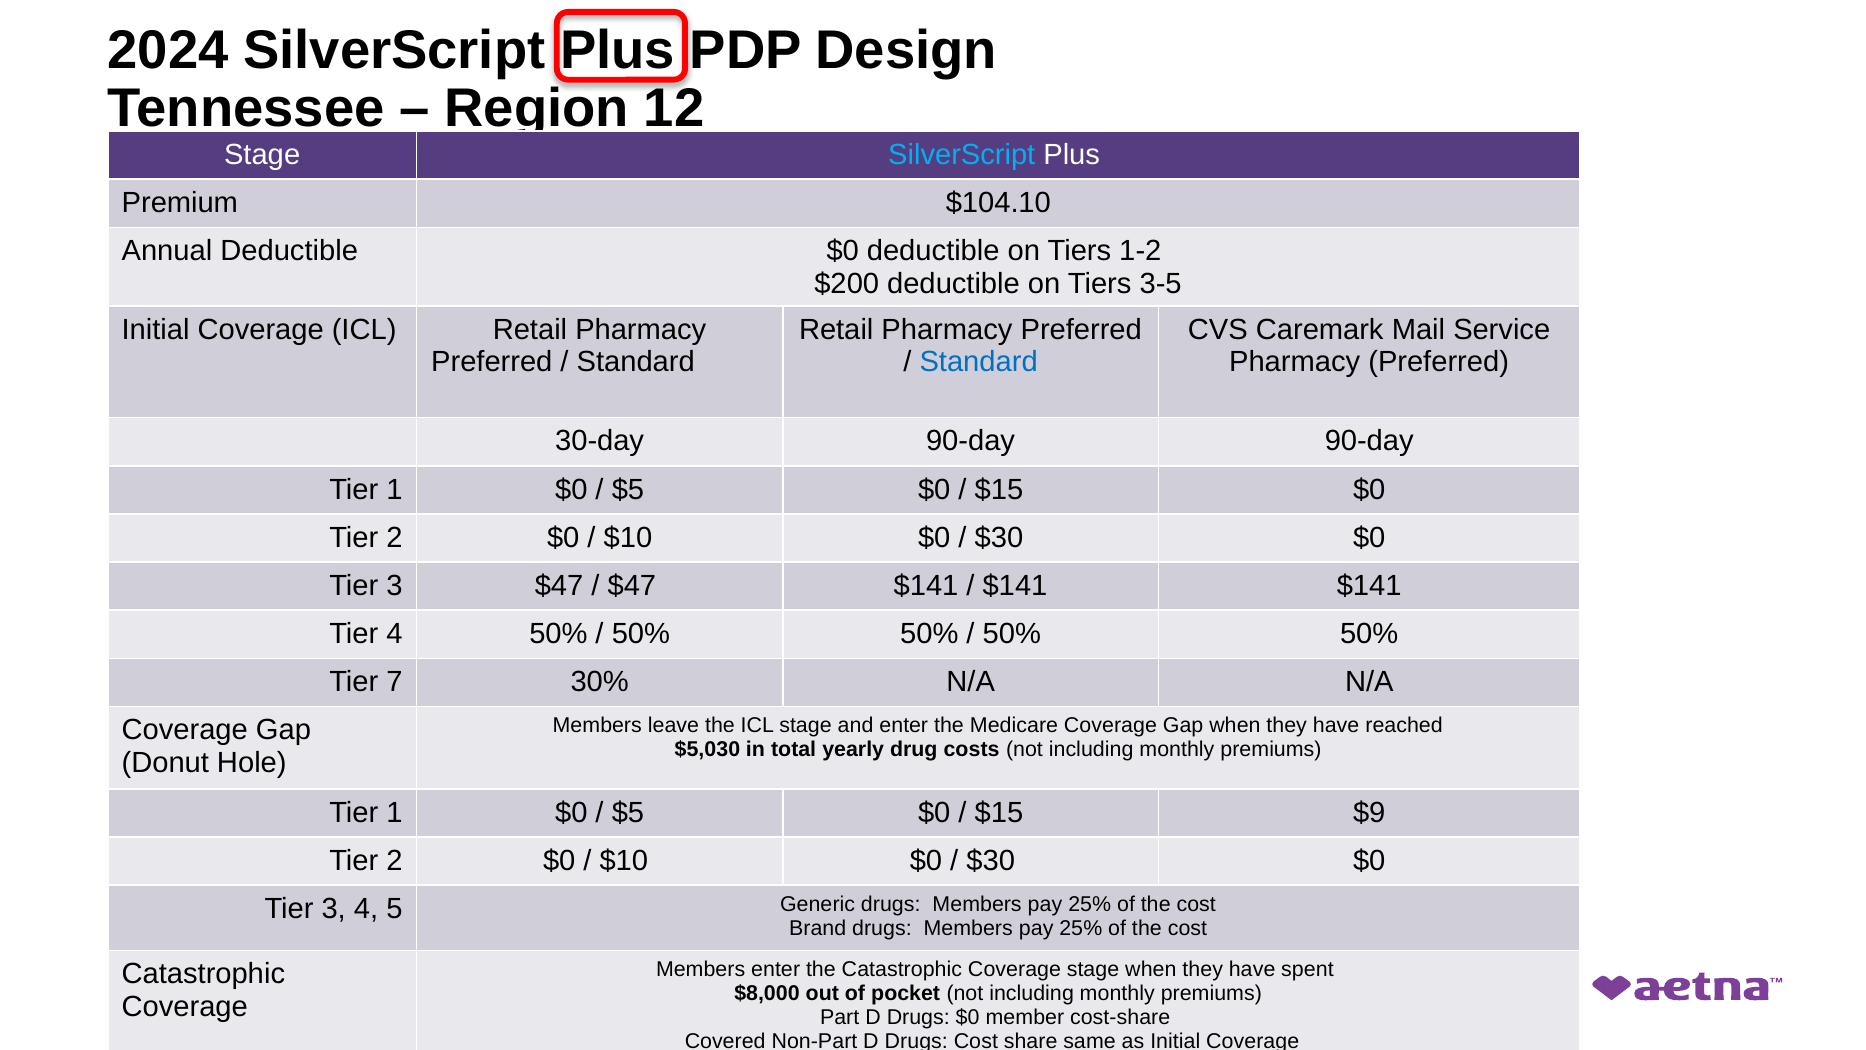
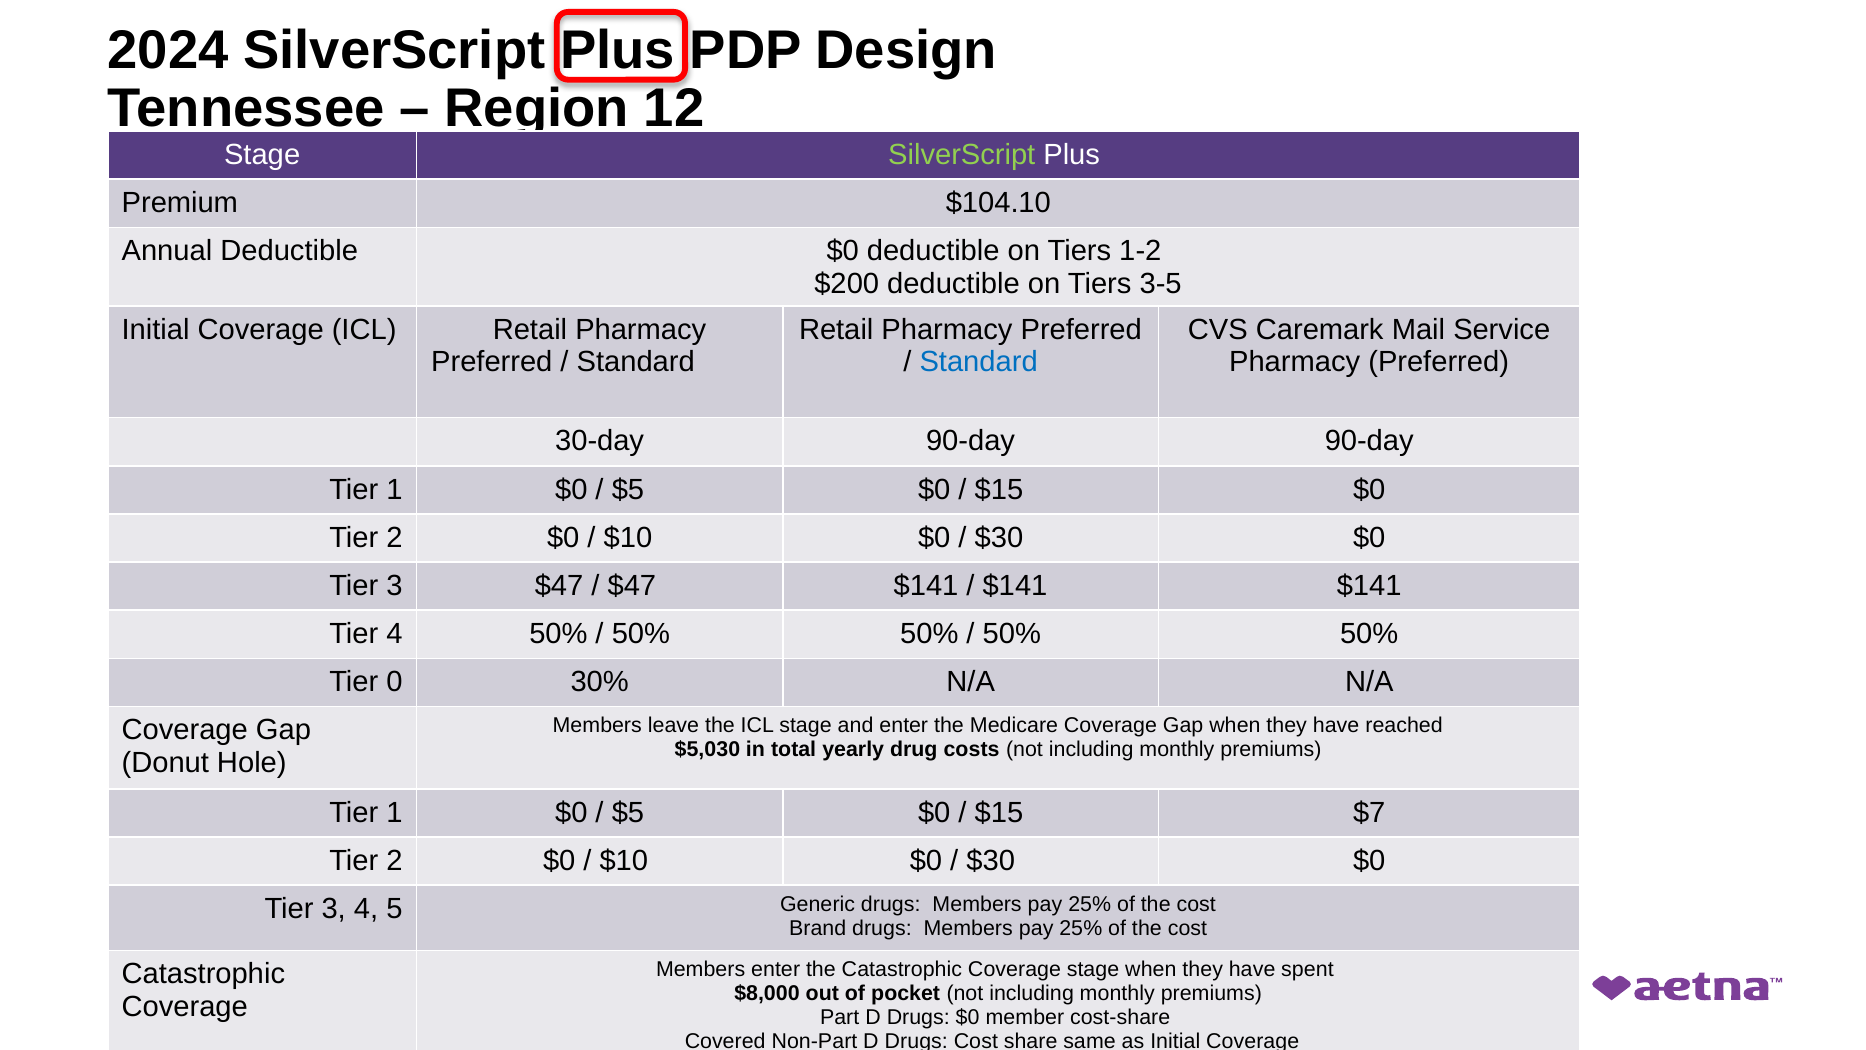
SilverScript colour: light blue -> light green (962, 155)
7: 7 -> 0 (395, 682)
$9: $9 -> $7 (1369, 812)
